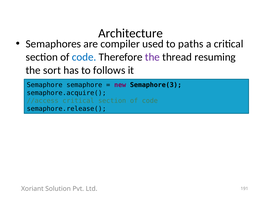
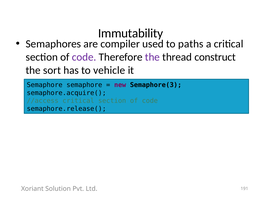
Architecture: Architecture -> Immutability (131, 33)
code colour: blue -> purple (84, 57)
resuming: resuming -> construct (215, 57)
follows: follows -> vehicle (109, 70)
